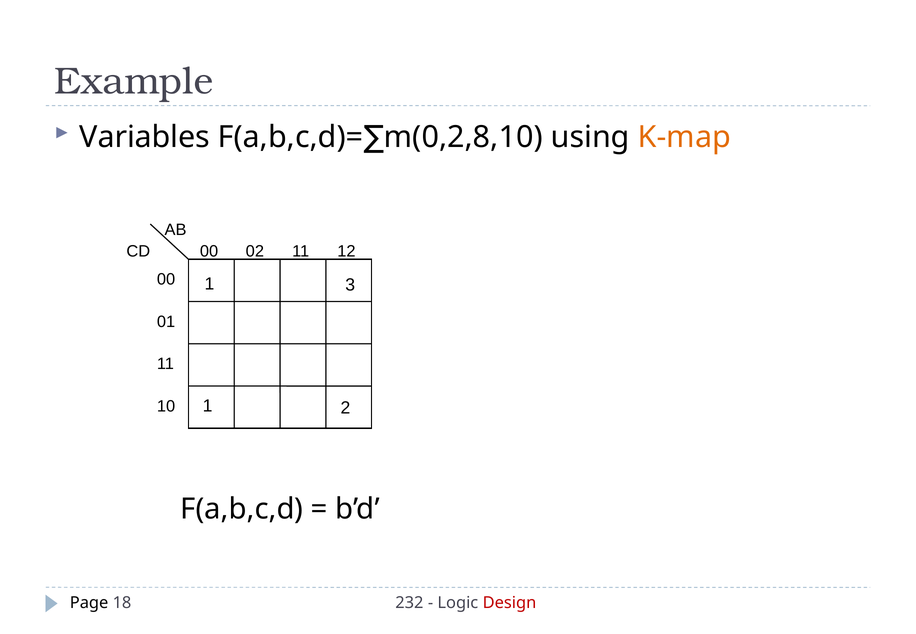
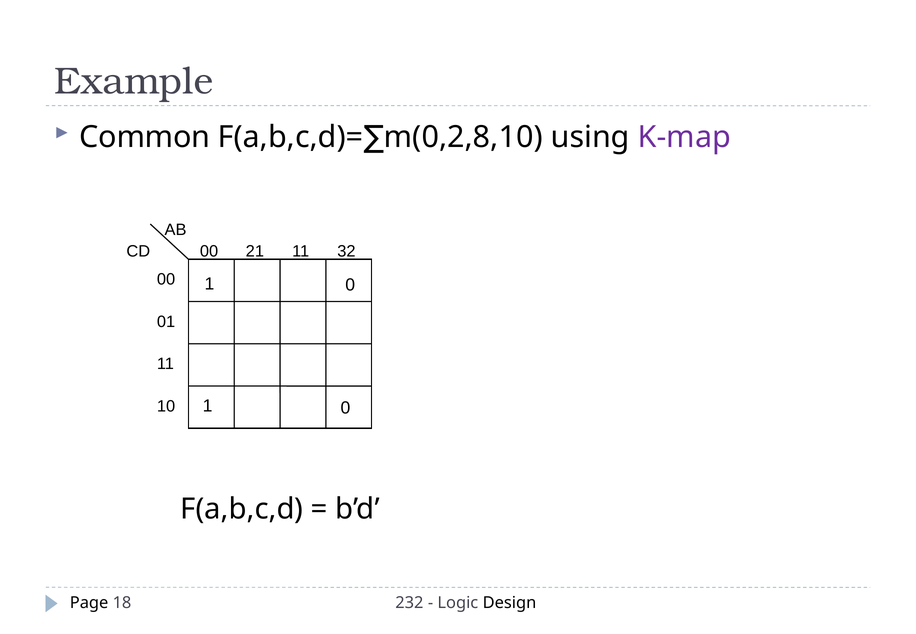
Variables: Variables -> Common (145, 137)
K-map colour: orange -> purple (684, 137)
02: 02 -> 21 (255, 251)
12: 12 -> 32 (346, 251)
3: 3 -> 0 (350, 285)
2: 2 -> 0 (345, 408)
Design colour: red -> black (509, 603)
